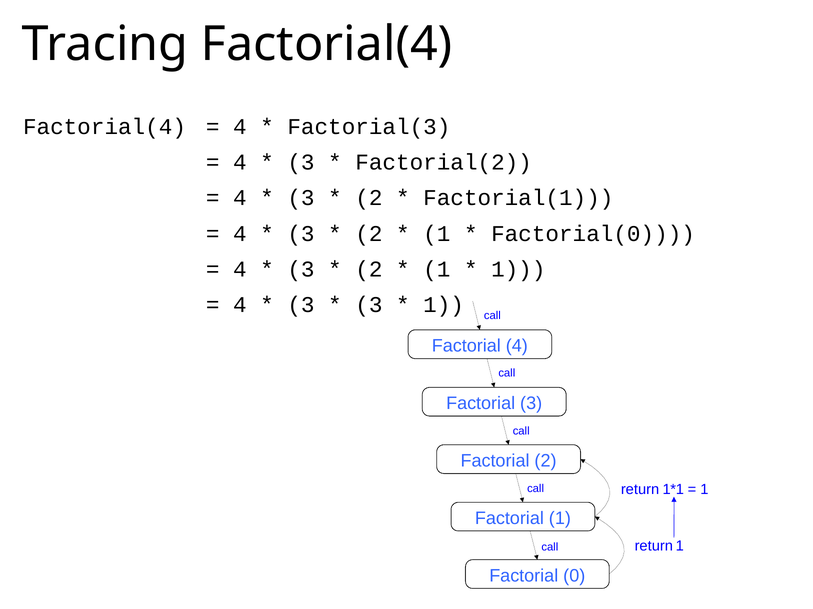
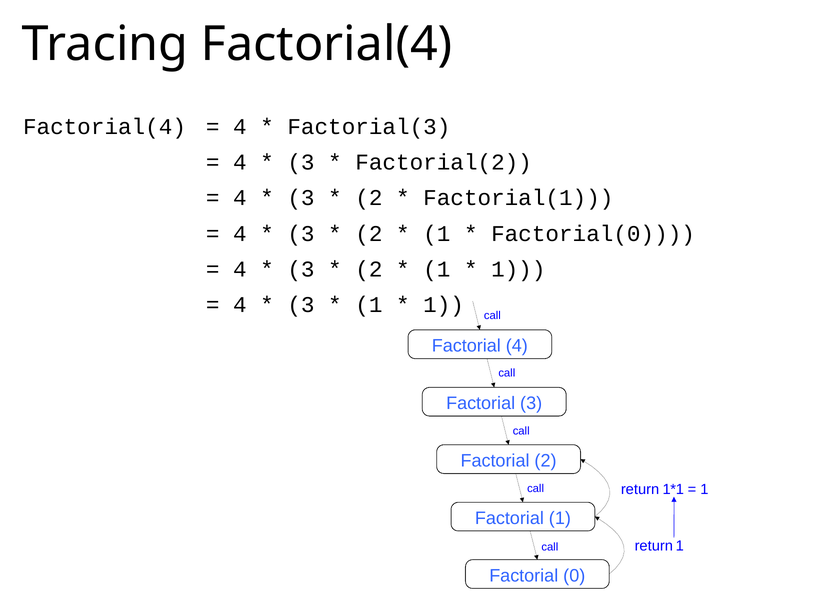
3: 3 -> 1 (369, 305)
